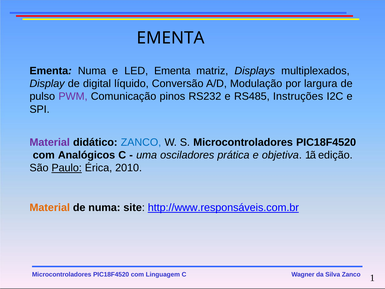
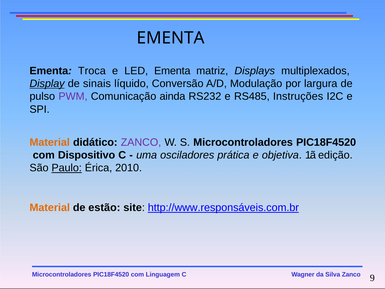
Ementa Numa: Numa -> Troca (92, 71)
Display underline: none -> present (47, 84)
digital: digital -> sinais (97, 84)
pinos: pinos -> ainda (172, 96)
Material colour: purple -> orange (50, 142)
ZANCO colour: blue -> purple (141, 142)
Analógicos: Analógicos -> Dispositivo (87, 155)
de numa: numa -> estão (104, 207)
1: 1 -> 9 (372, 278)
